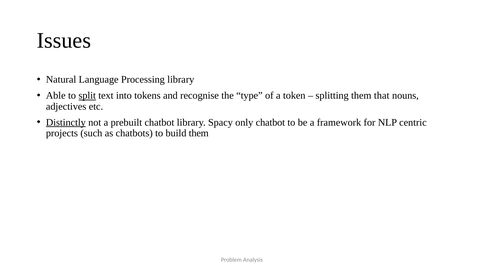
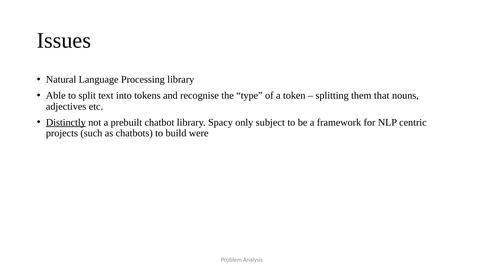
split underline: present -> none (87, 96)
only chatbot: chatbot -> subject (270, 122)
build them: them -> were (199, 133)
